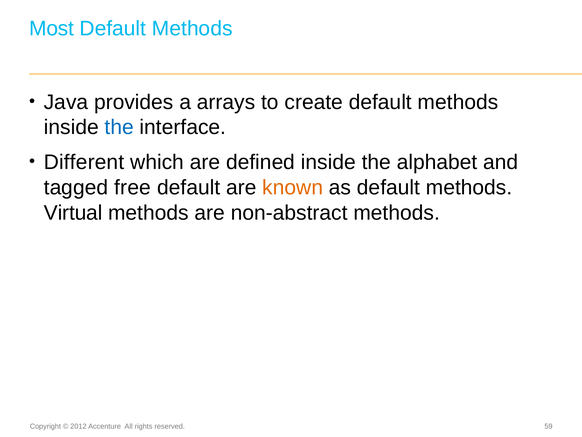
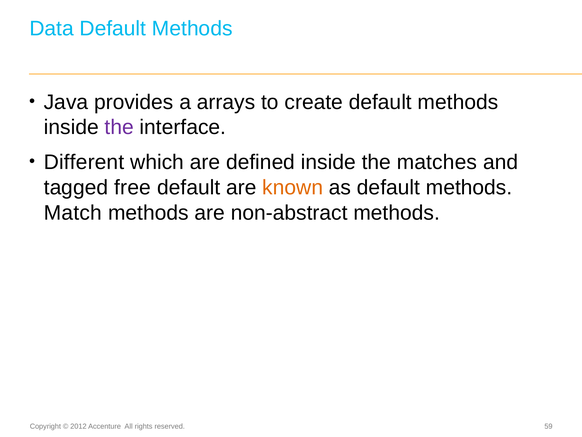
Most: Most -> Data (52, 29)
the colour: blue -> purple (119, 127)
alphabet: alphabet -> matches (437, 162)
Virtual: Virtual -> Match (73, 212)
